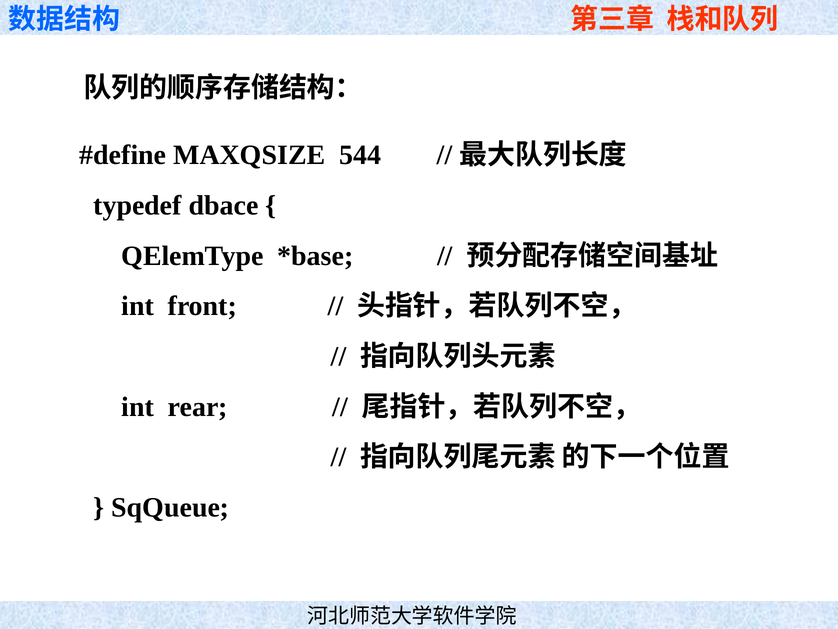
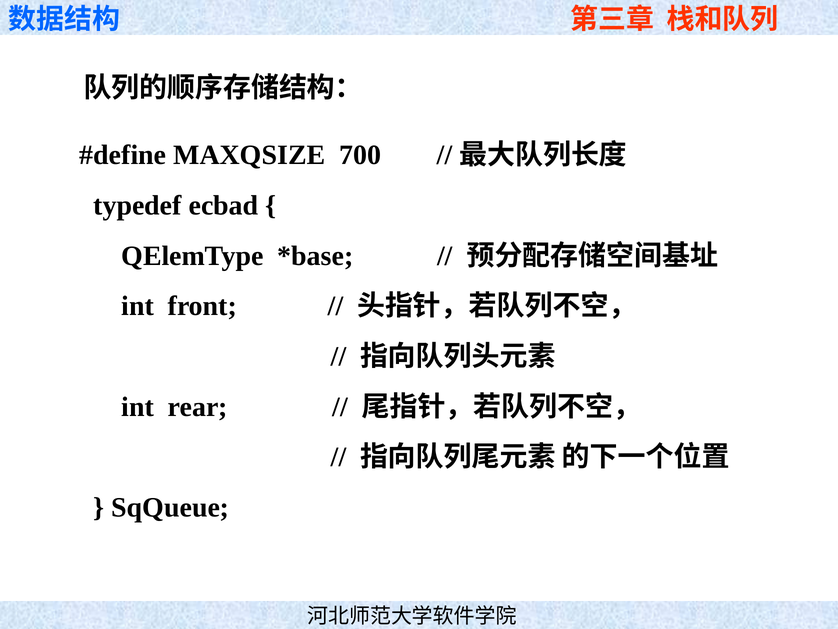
544: 544 -> 700 (360, 155)
dbace: dbace -> ecbad (224, 205)
